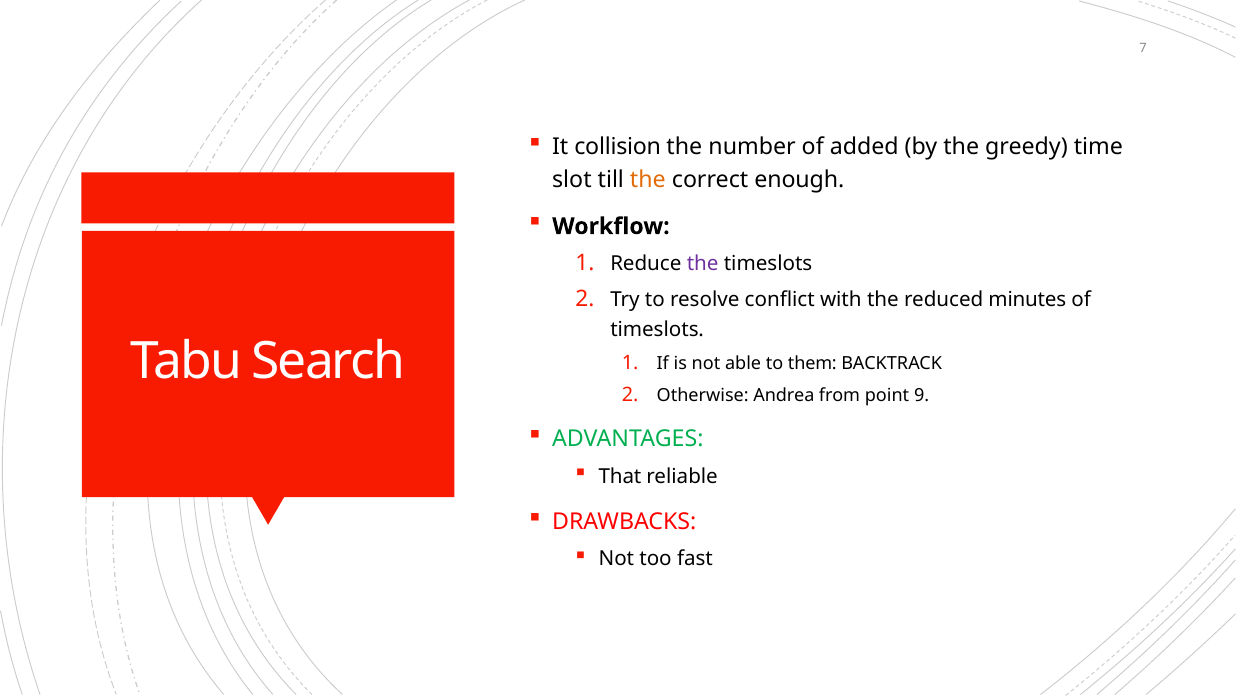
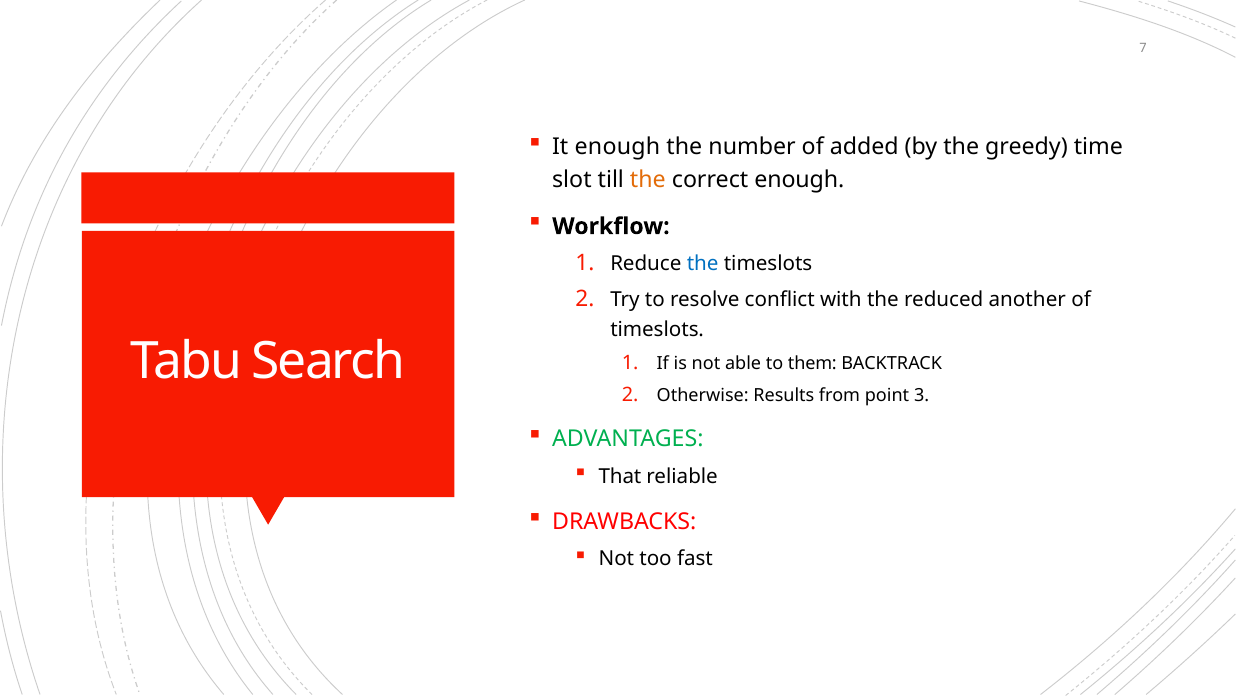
It collision: collision -> enough (617, 147)
the colour: purple -> blue (703, 264)
minutes: minutes -> another (1027, 300)
Andrea: Andrea -> Results (784, 396)
9: 9 -> 3 (922, 396)
